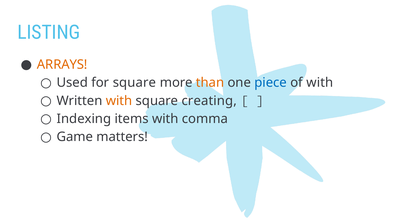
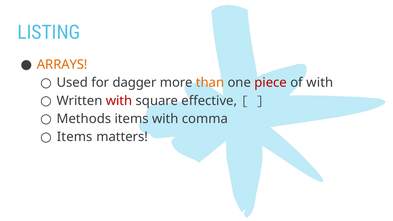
for square: square -> dagger (135, 83)
piece colour: blue -> red (271, 83)
with colour: orange -> red (119, 101)
creating: creating -> effective (209, 101)
Indexing: Indexing -> Methods (84, 119)
Game: Game -> Items (75, 137)
